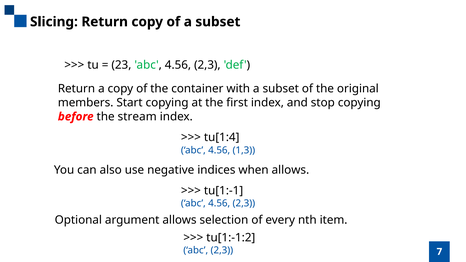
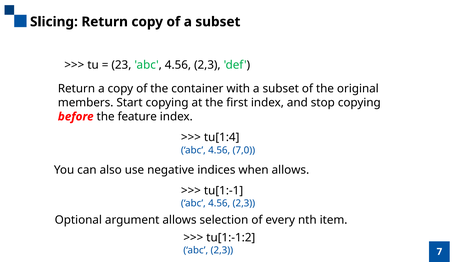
stream: stream -> feature (137, 117)
1,3: 1,3 -> 7,0 (244, 150)
